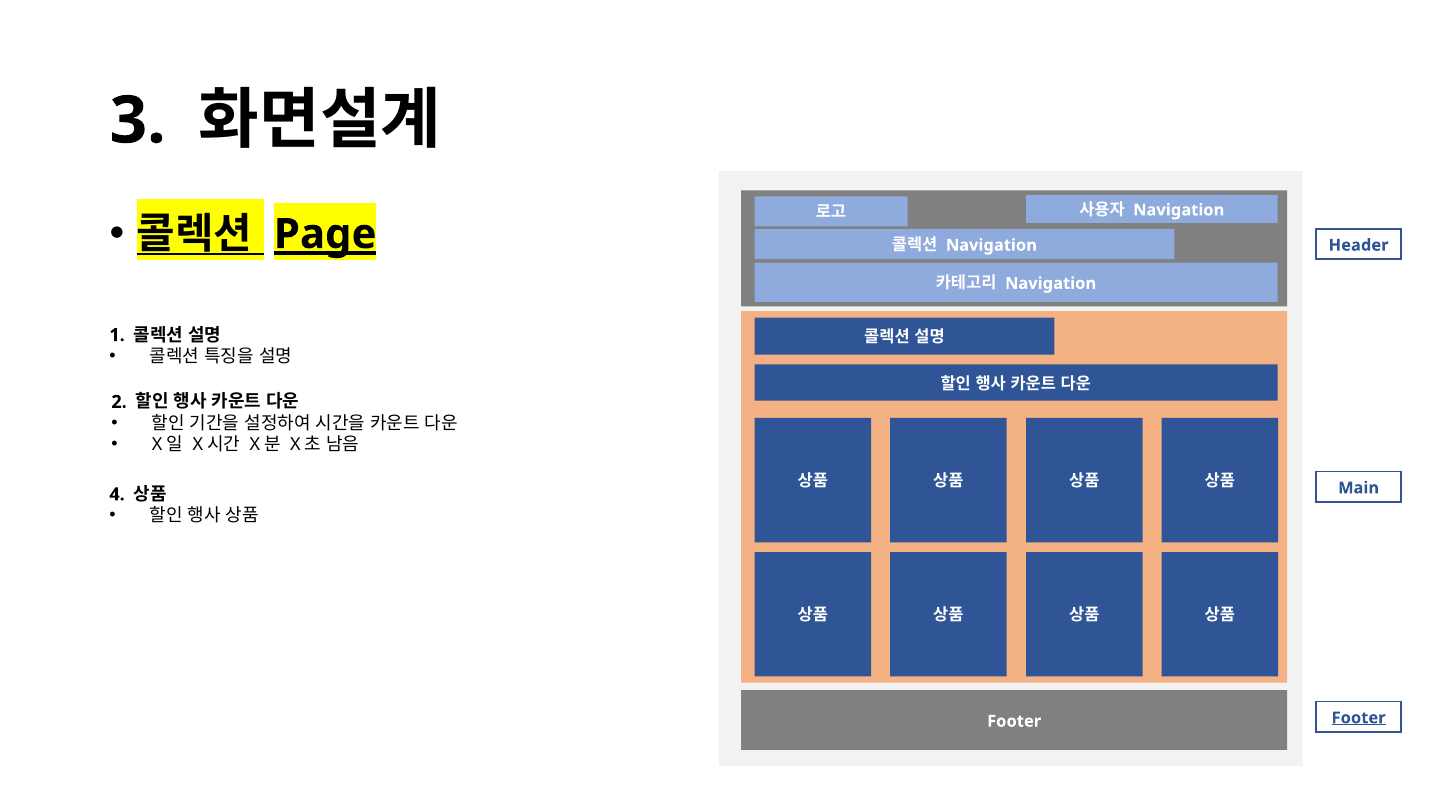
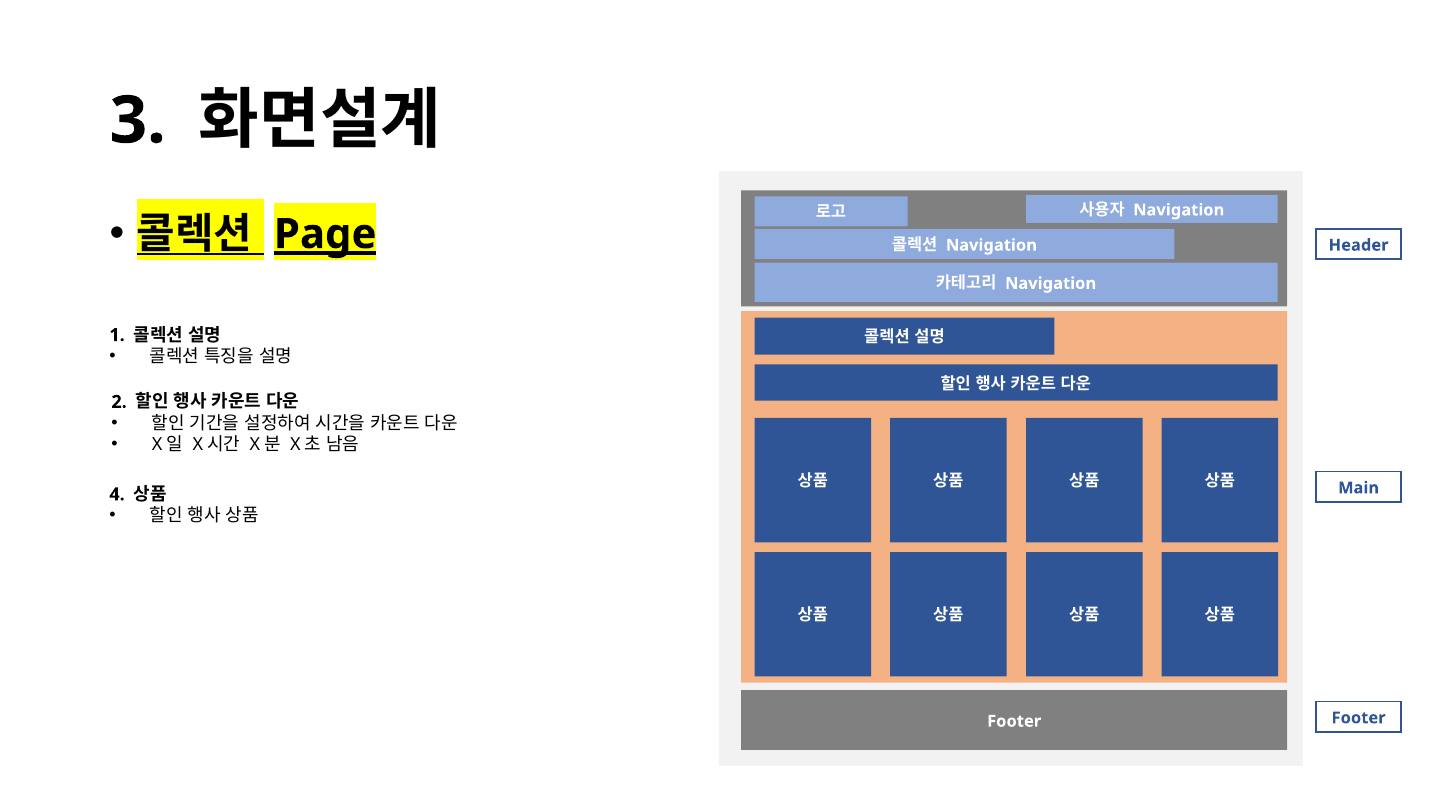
Footer underline: present -> none (1359, 718)
